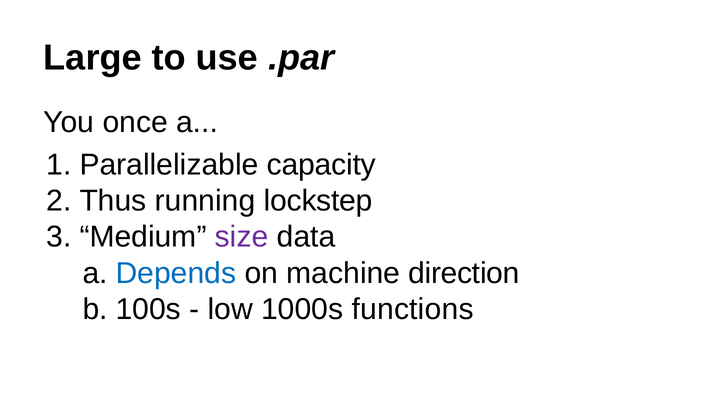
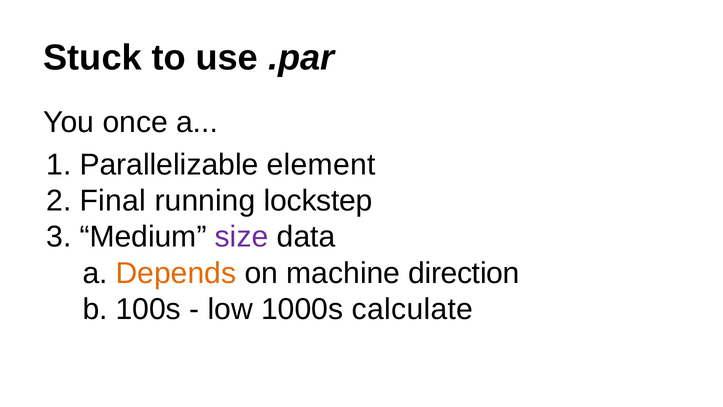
Large: Large -> Stuck (93, 58)
capacity: capacity -> element (321, 164)
Thus: Thus -> Final (113, 201)
Depends colour: blue -> orange (176, 273)
functions: functions -> calculate (413, 309)
